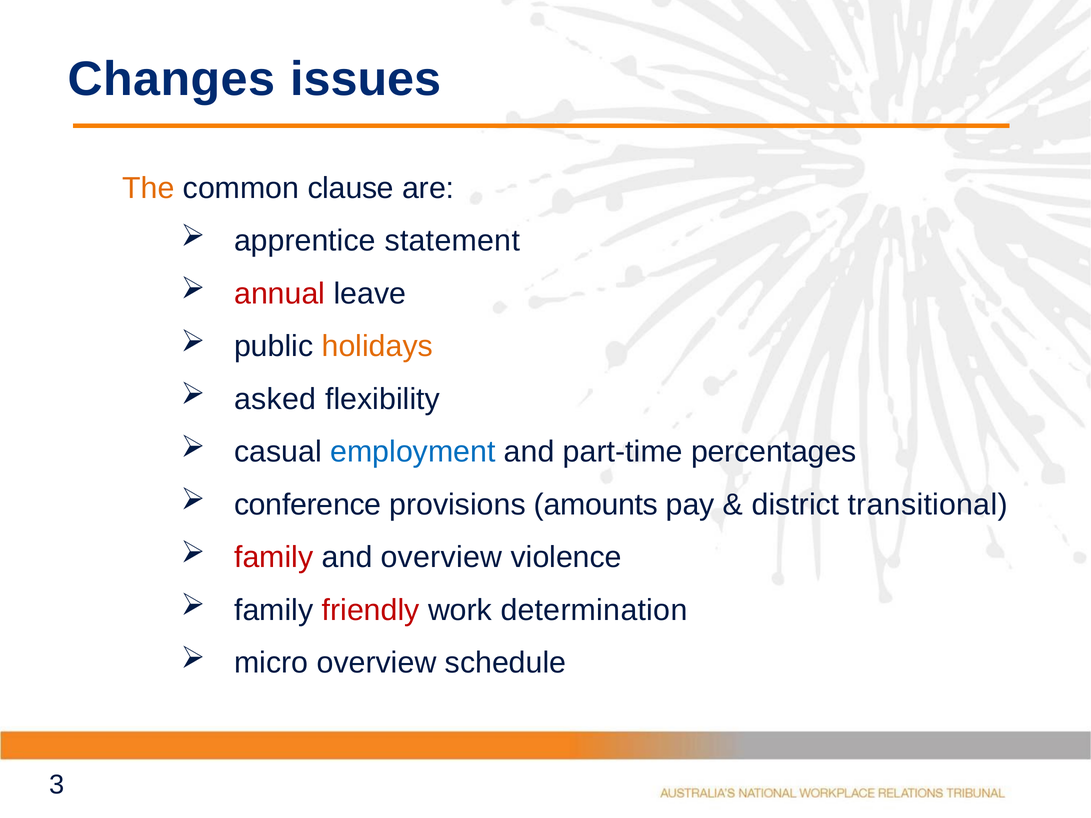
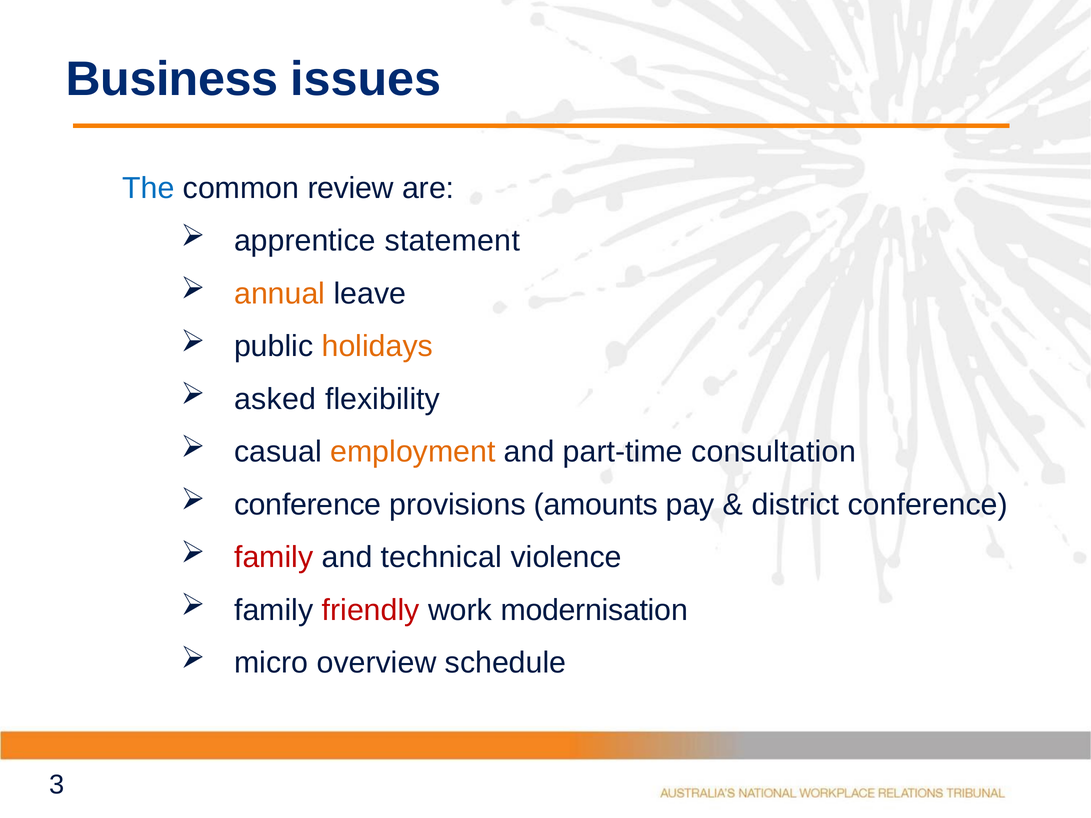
Changes: Changes -> Business (172, 79)
The colour: orange -> blue (148, 188)
clause: clause -> review (351, 188)
annual colour: red -> orange (280, 294)
employment colour: blue -> orange (413, 452)
percentages: percentages -> consultation (774, 452)
district transitional: transitional -> conference (928, 505)
and overview: overview -> technical (441, 557)
determination: determination -> modernisation (594, 610)
